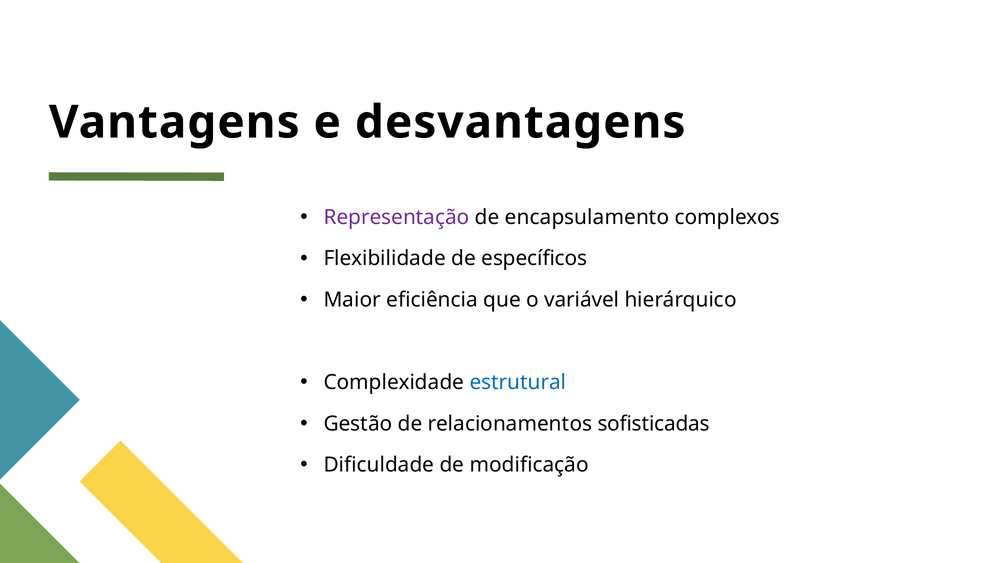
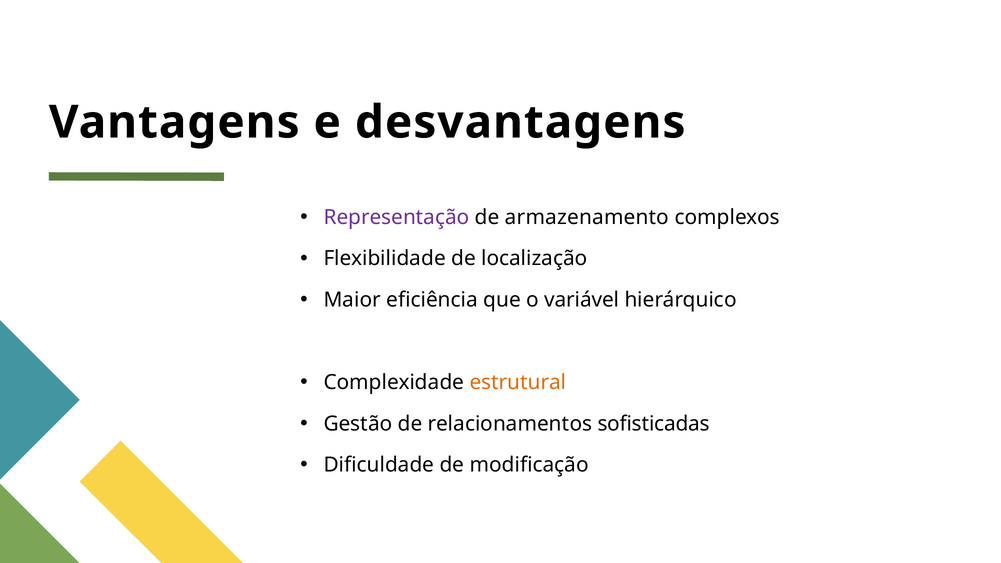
encapsulamento: encapsulamento -> armazenamento (587, 217)
específicos: específicos -> localização (534, 259)
estrutural colour: blue -> orange (518, 382)
